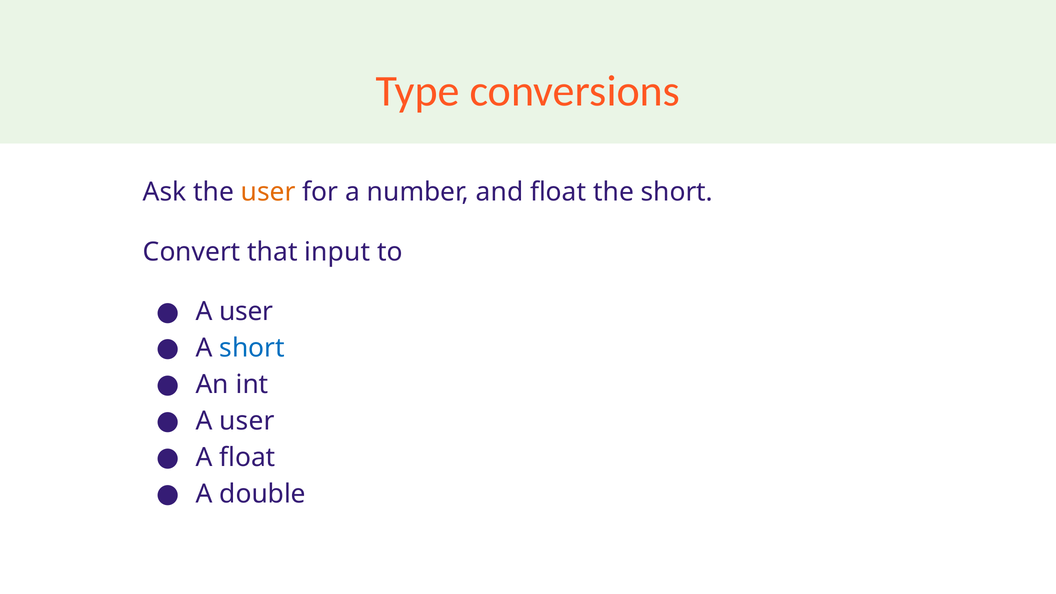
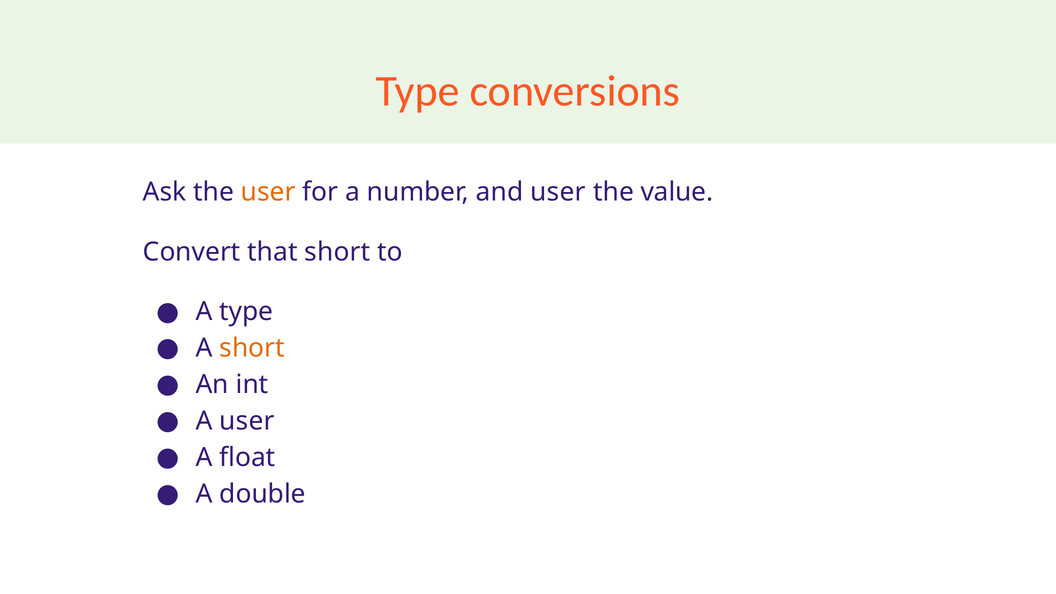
and float: float -> user (558, 192)
the short: short -> value (677, 192)
that input: input -> short (337, 252)
user: user -> type (246, 312)
short colour: blue -> orange (252, 348)
